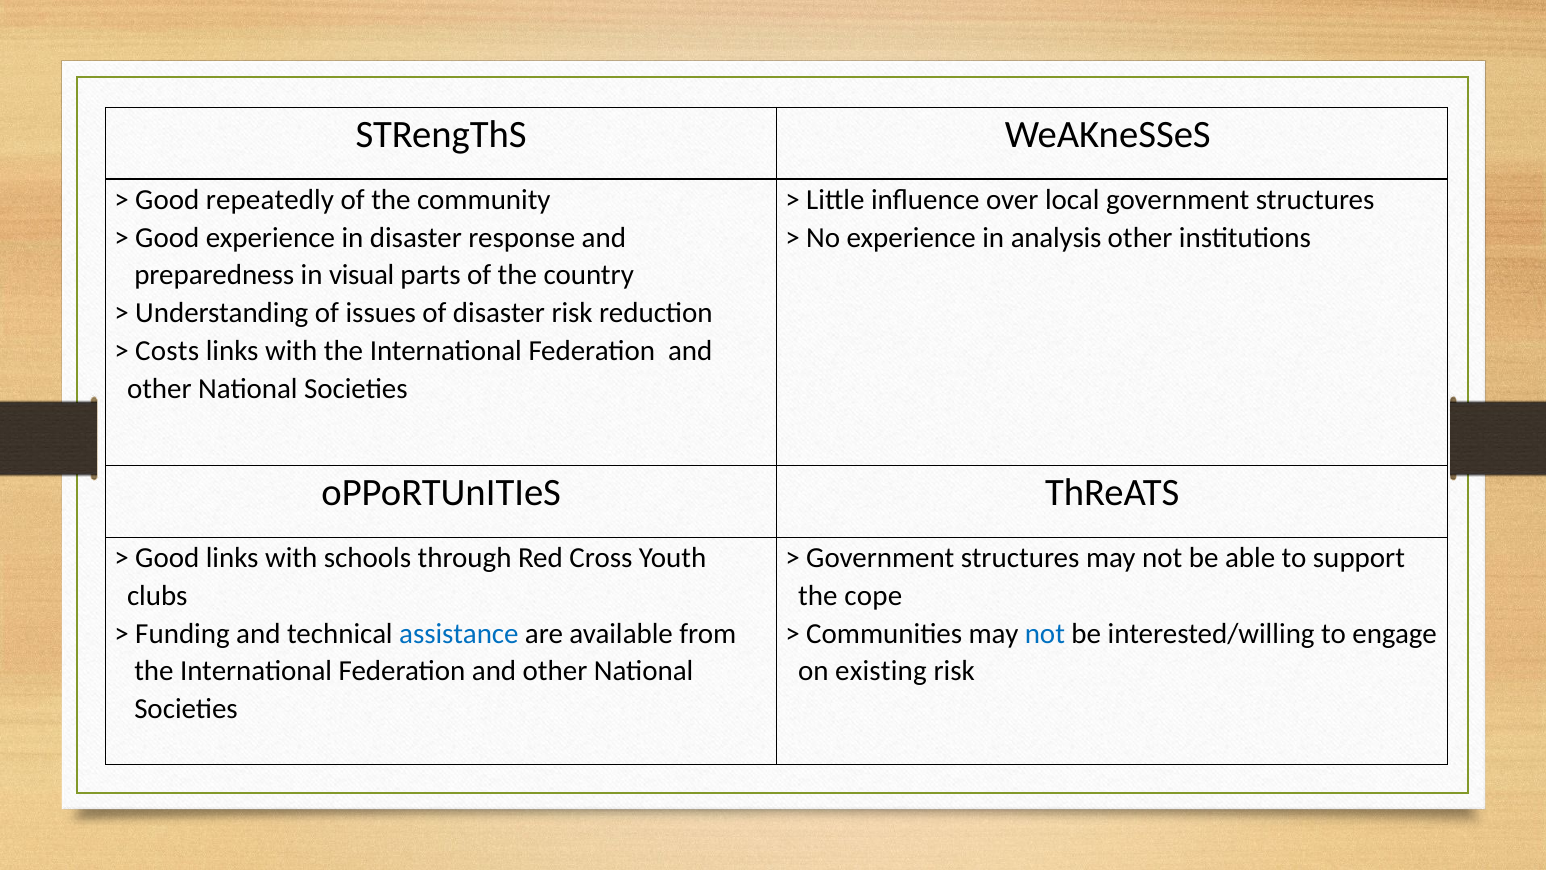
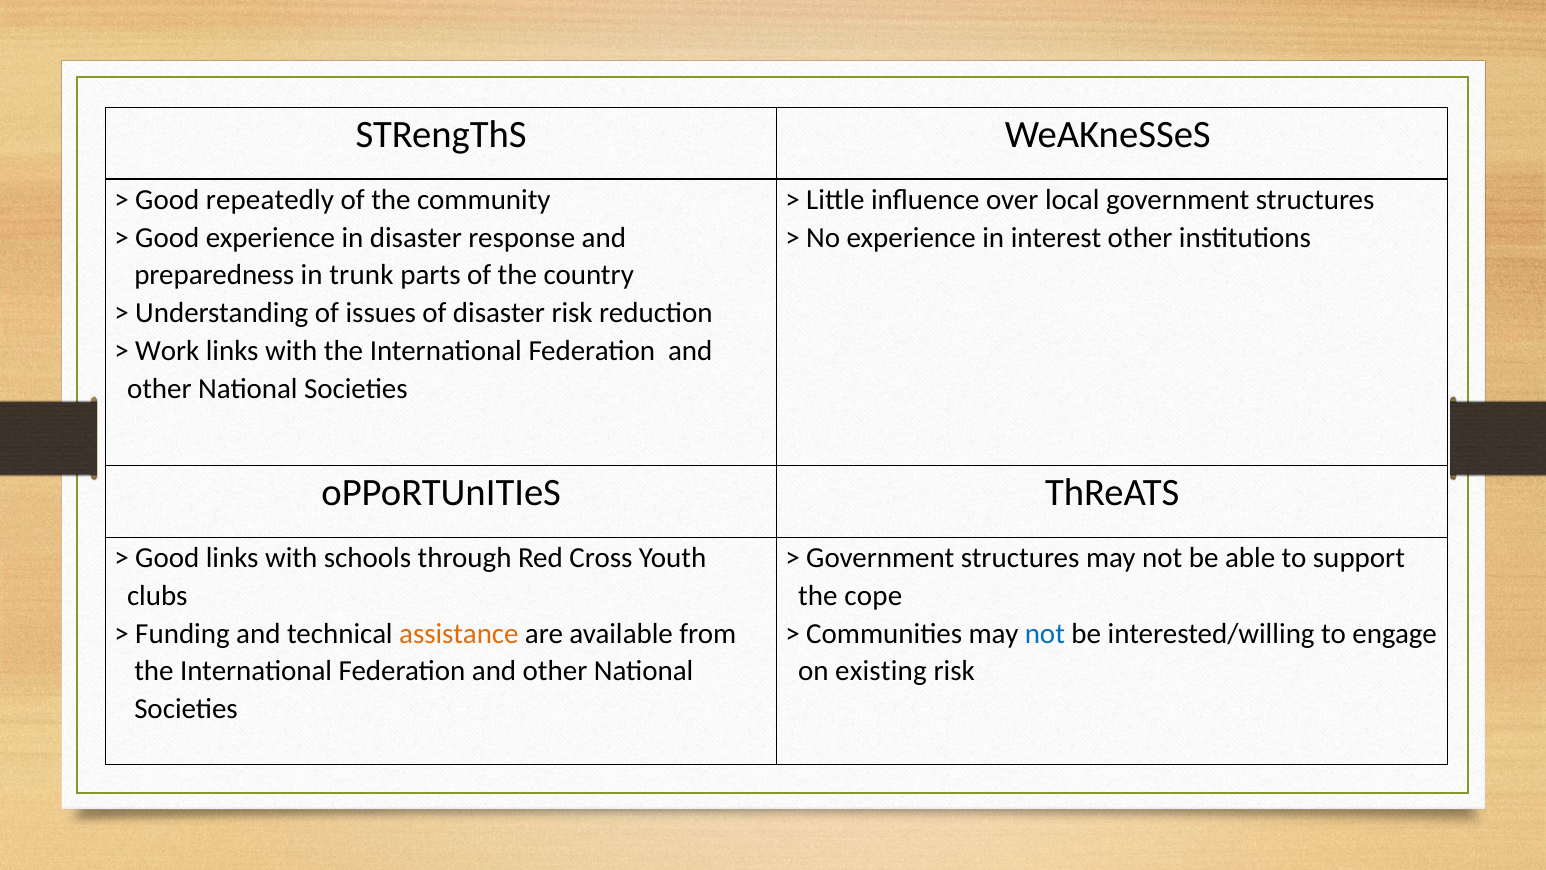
analysis: analysis -> interest (1056, 237)
visual: visual -> trunk (361, 275)
Costs: Costs -> Work (167, 351)
assistance colour: blue -> orange (459, 633)
